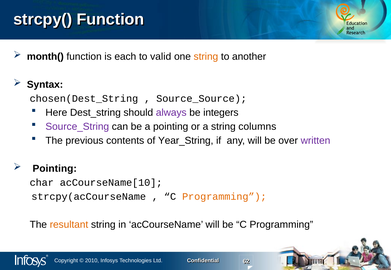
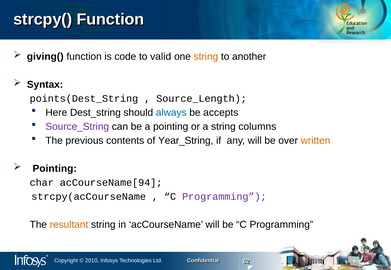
month(: month( -> giving( (45, 57)
each: each -> code (125, 57)
chosen(Dest_String: chosen(Dest_String -> points(Dest_String (84, 99)
Source_Source: Source_Source -> Source_Length (202, 99)
always colour: purple -> blue (171, 113)
integers: integers -> accepts (221, 113)
written colour: purple -> orange (316, 141)
acCourseName[10: acCourseName[10 -> acCourseName[94 (111, 183)
Programming colour: orange -> purple (224, 197)
